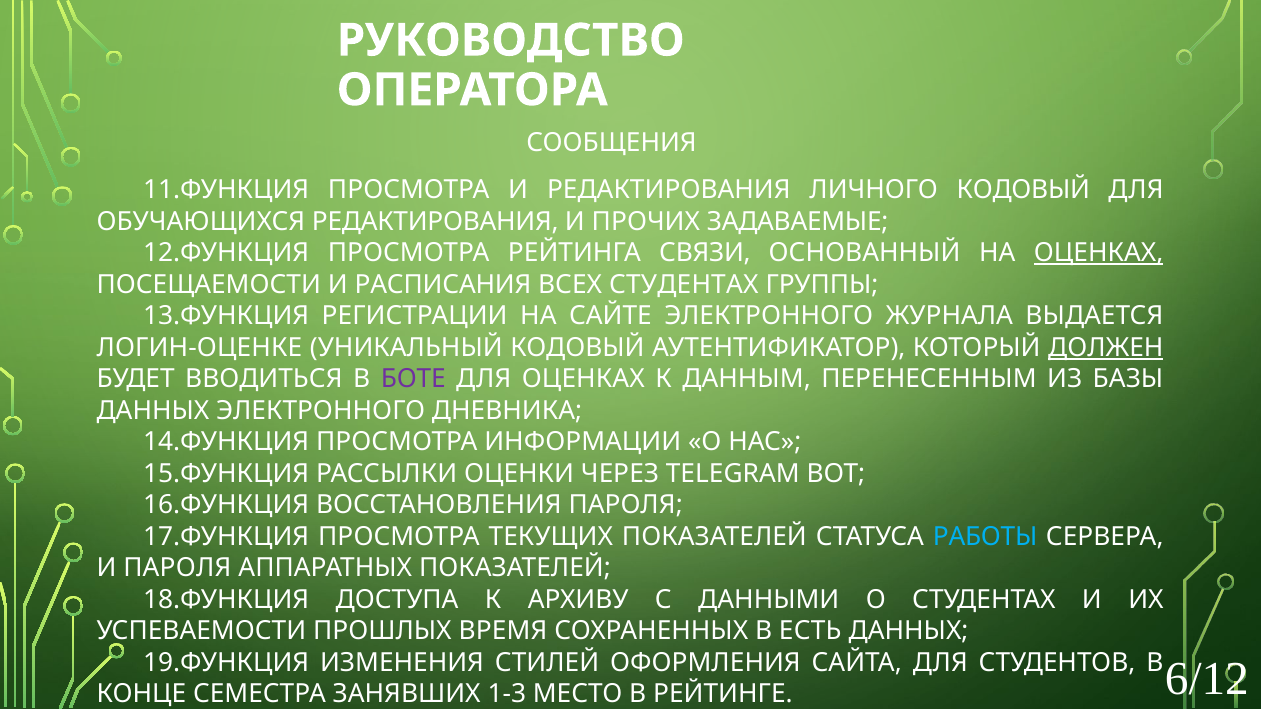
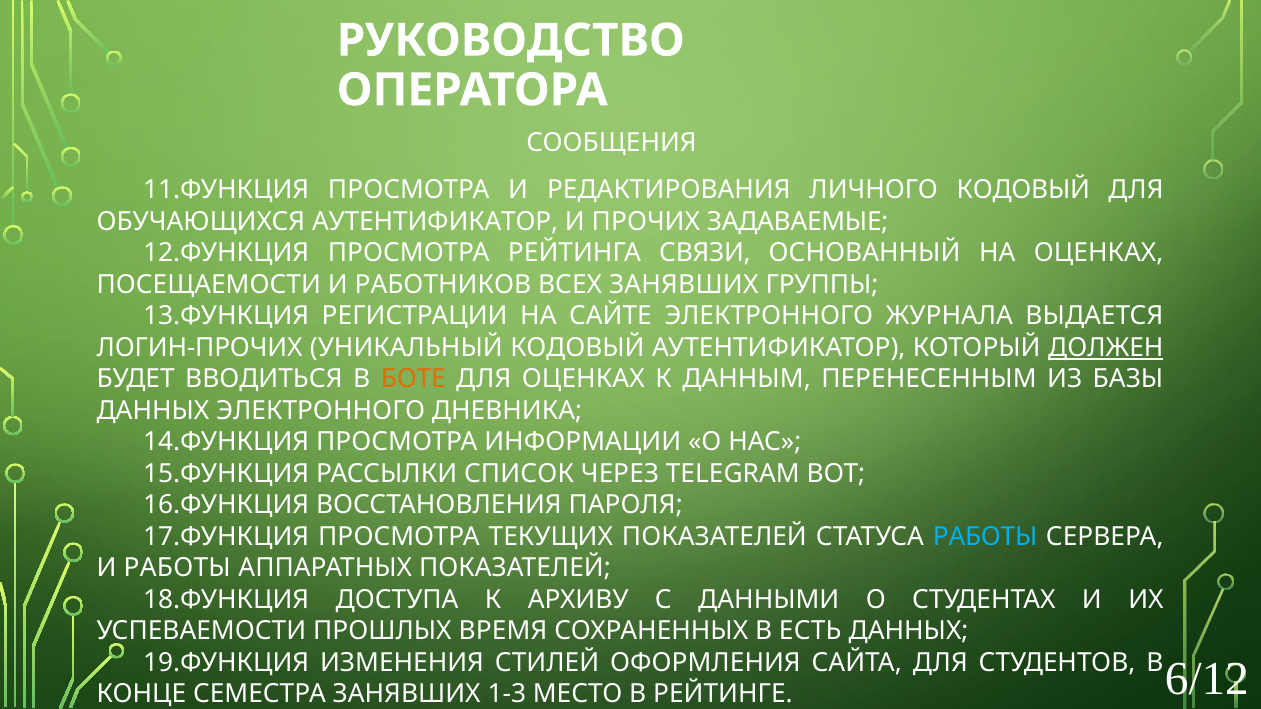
ОБУЧАЮЩИХСЯ РЕДАКТИРОВАНИЯ: РЕДАКТИРОВАНИЯ -> АУТЕНТИФИКАТОР (435, 222)
ОЦЕНКАХ underline: present -> none (1099, 253)
РАСПИСАНИЯ: РАСПИСАНИЯ -> РАБОТНИКОВ (443, 285)
ВСЕХ СТУДЕНТАХ: СТУДЕНТАХ -> ЗАНЯВШИХ (684, 285)
ЛОГИН-ОЦЕНКЕ: ЛОГИН-ОЦЕНКЕ -> ЛОГИН-ПРОЧИХ (200, 348)
БОТЕ colour: purple -> orange (413, 379)
ОЦЕНКИ: ОЦЕНКИ -> СПИСОК (519, 474)
И ПАРОЛЯ: ПАРОЛЯ -> РАБОТЫ (177, 568)
